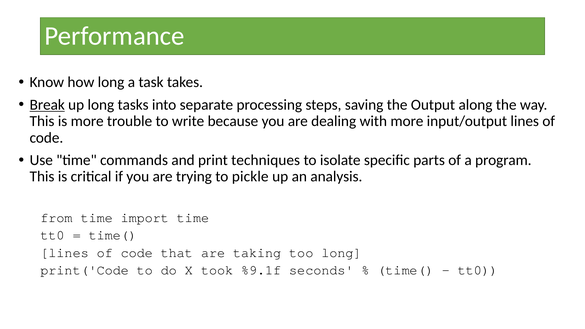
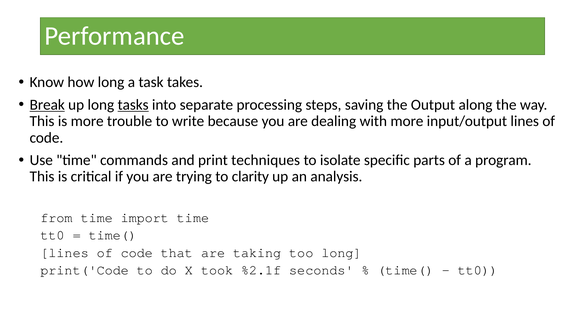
tasks underline: none -> present (133, 105)
pickle: pickle -> clarity (250, 177)
%9.1f: %9.1f -> %2.1f (261, 270)
